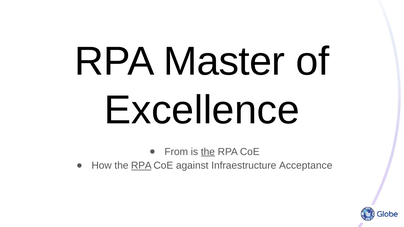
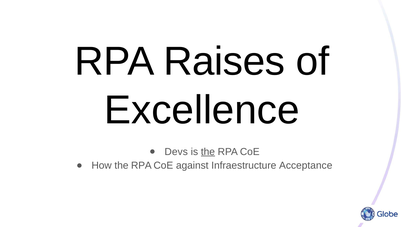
Master: Master -> Raises (224, 62)
From: From -> Devs (176, 152)
RPA underline: present -> none (141, 166)
